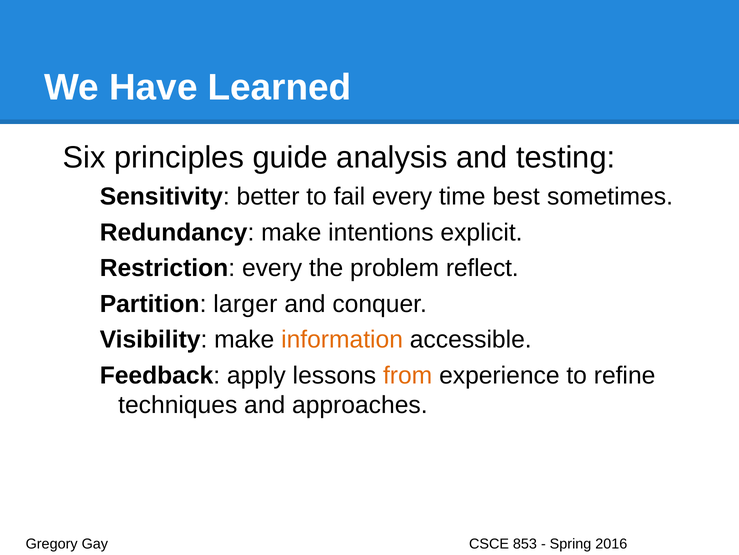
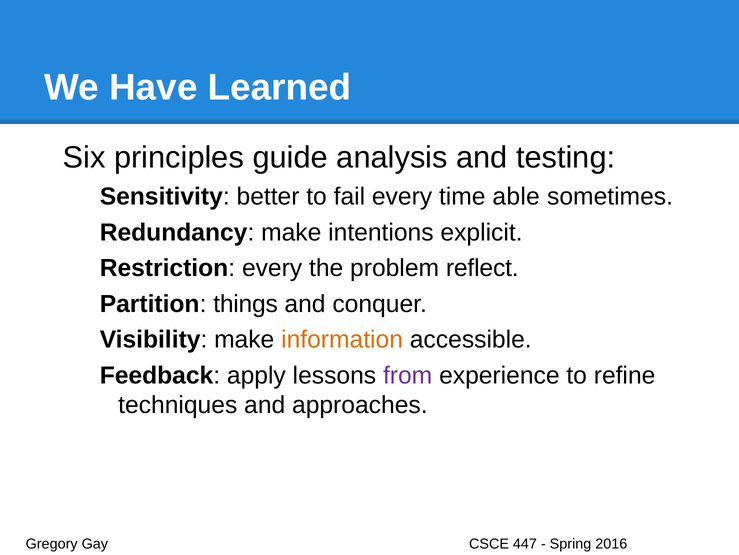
best: best -> able (516, 196)
larger: larger -> things (246, 304)
from colour: orange -> purple (408, 375)
853: 853 -> 447 (525, 543)
